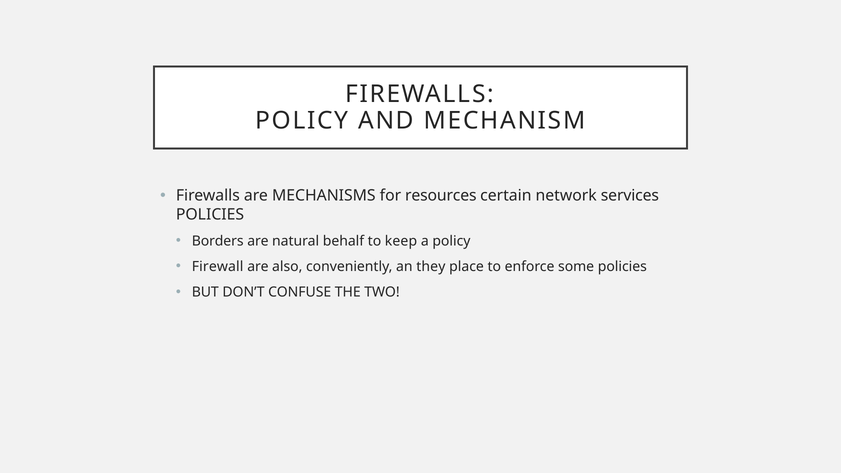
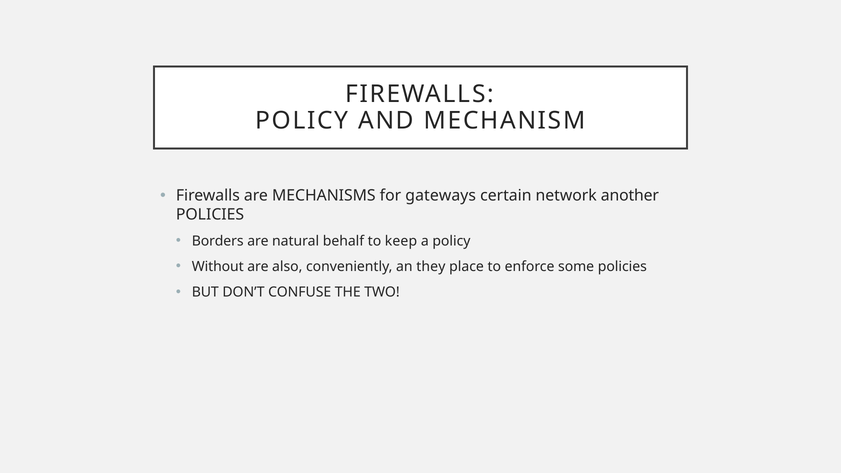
resources: resources -> gateways (441, 196)
services: services -> another (630, 196)
Firewall: Firewall -> Without (218, 267)
